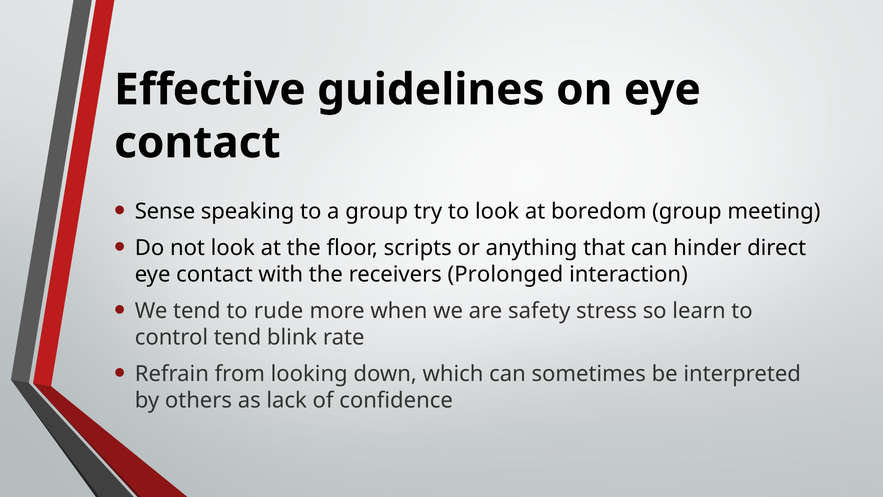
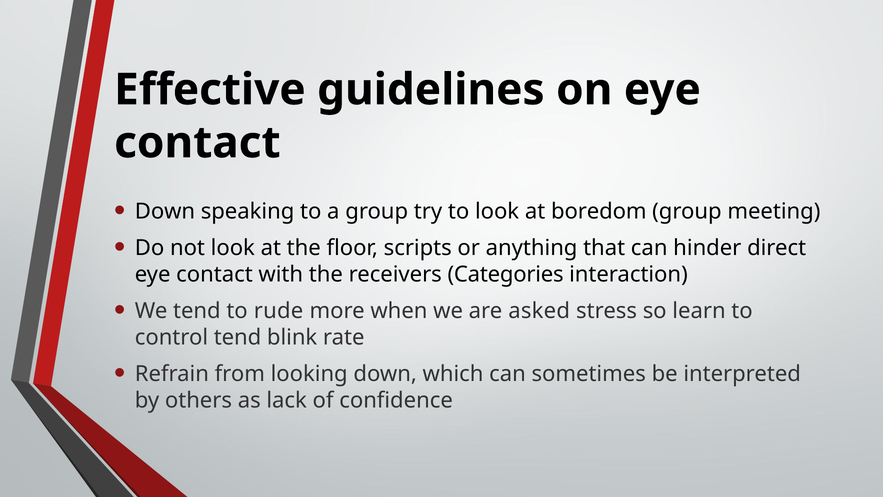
Sense: Sense -> Down (165, 211)
Prolonged: Prolonged -> Categories (506, 274)
safety: safety -> asked (539, 311)
